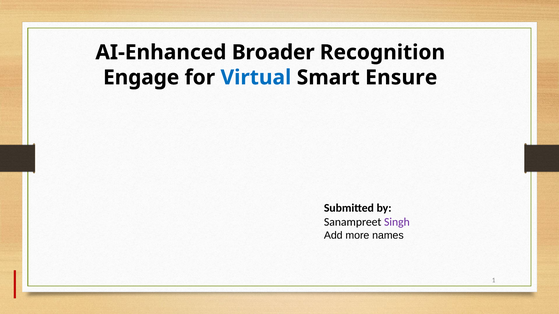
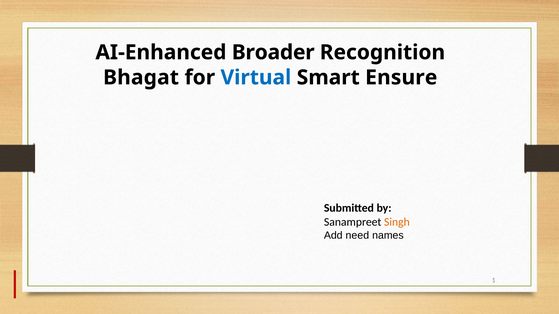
Engage: Engage -> Bhagat (141, 78)
Singh colour: purple -> orange (397, 222)
more: more -> need (357, 236)
